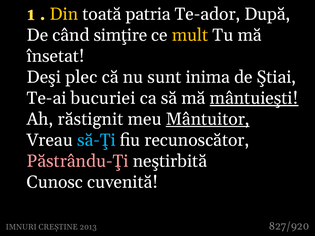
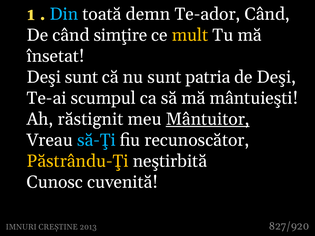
Din colour: yellow -> light blue (64, 14)
patria: patria -> demn (148, 14)
Te-ador După: După -> Când (267, 14)
Deşi plec: plec -> sunt (82, 77)
inima: inima -> patria (208, 77)
de Ştiai: Ştiai -> Deşi (276, 77)
bucuriei: bucuriei -> scumpul (103, 98)
mântuieşti underline: present -> none (254, 98)
Păstrându-Ţi colour: pink -> yellow (78, 161)
